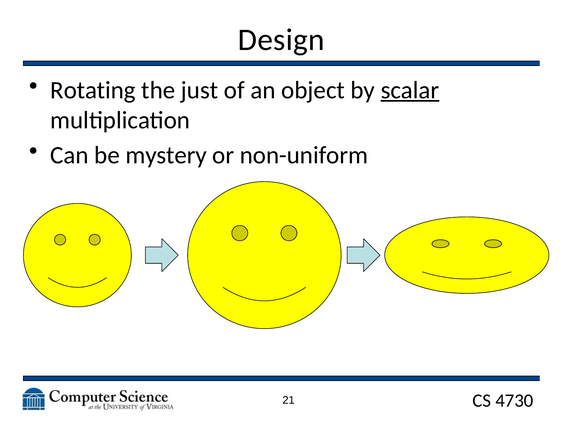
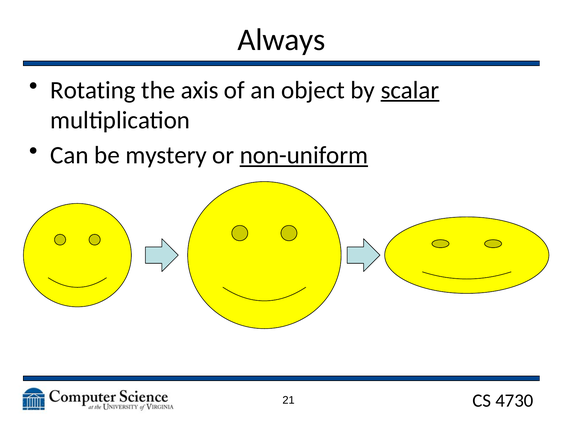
Design: Design -> Always (282, 40)
just: just -> axis (200, 90)
non-uniform underline: none -> present (304, 155)
